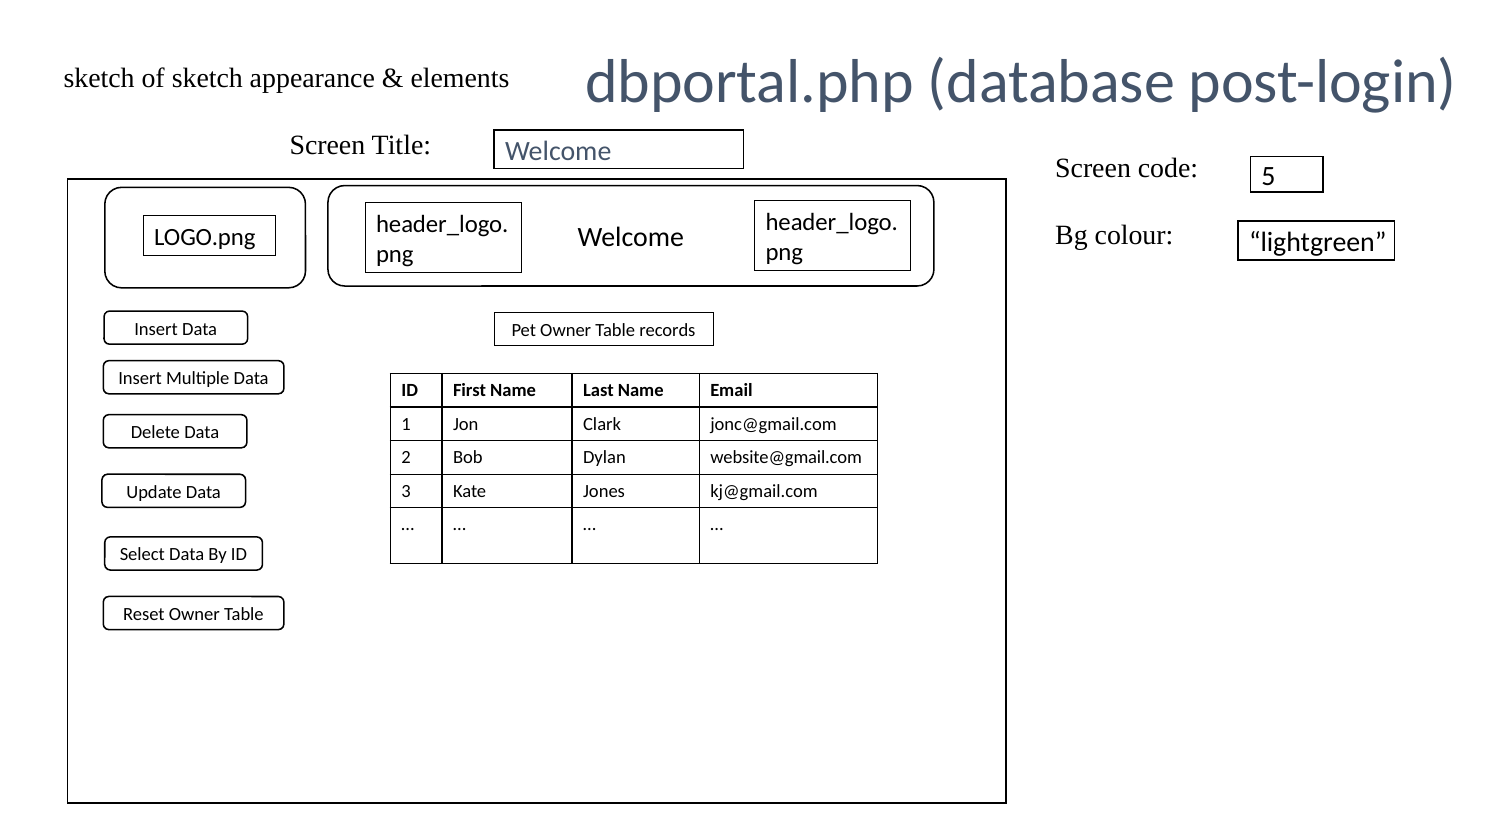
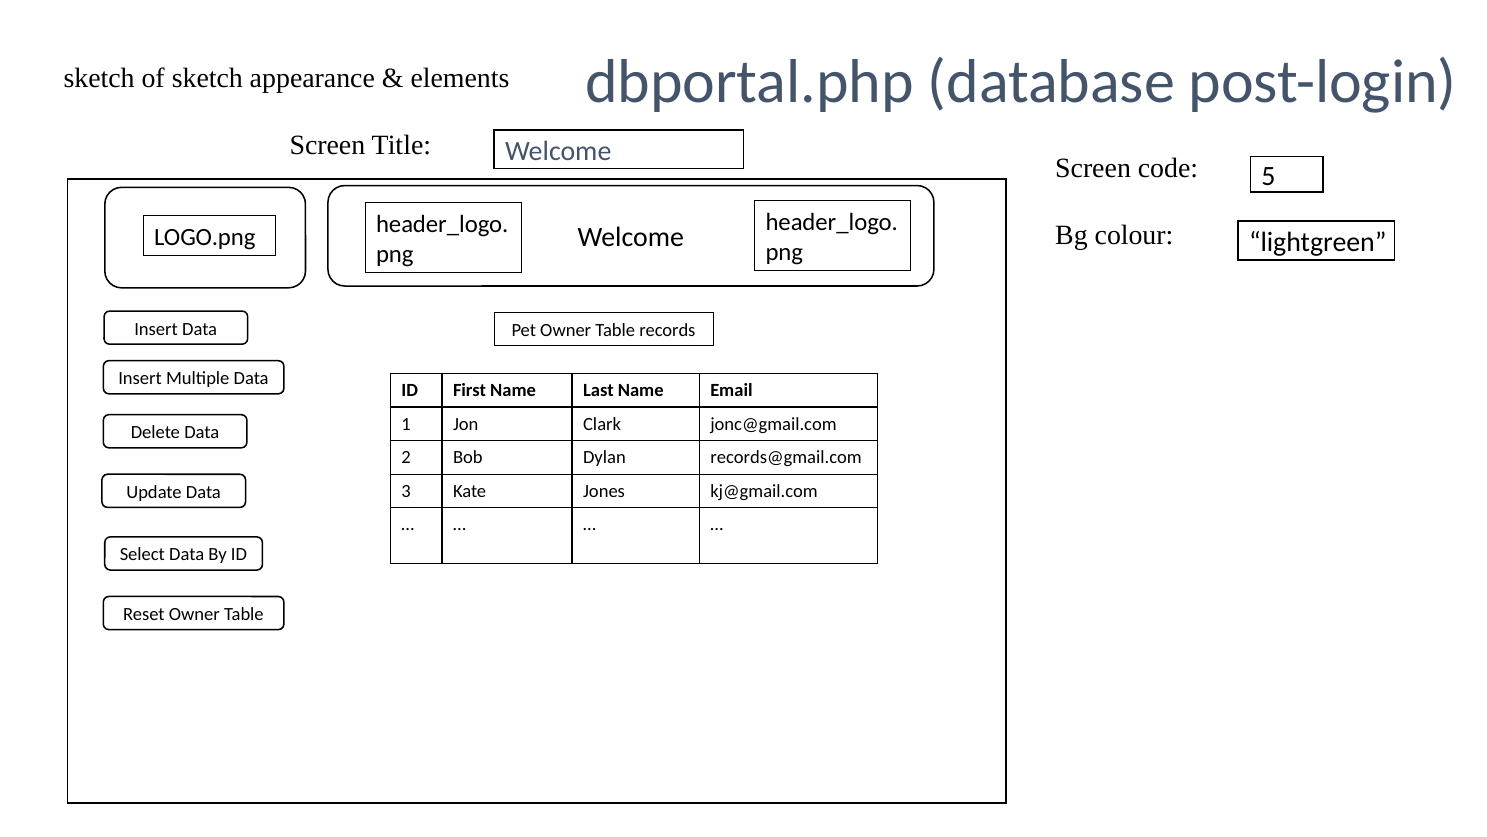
website@gmail.com: website@gmail.com -> records@gmail.com (786, 457)
